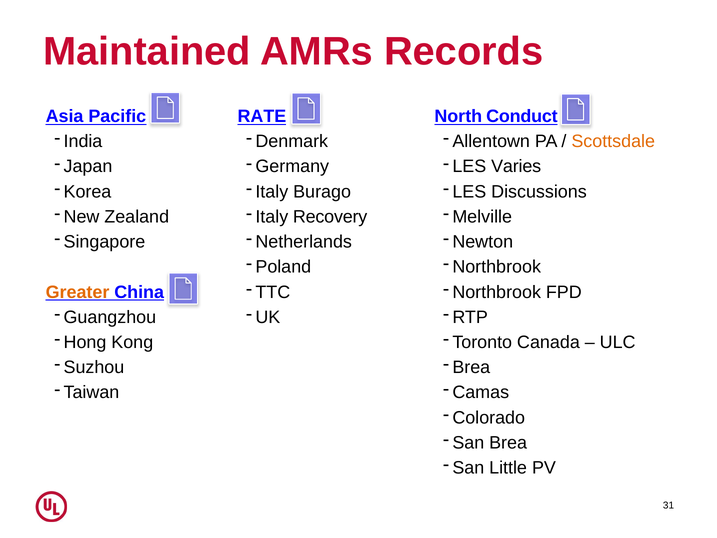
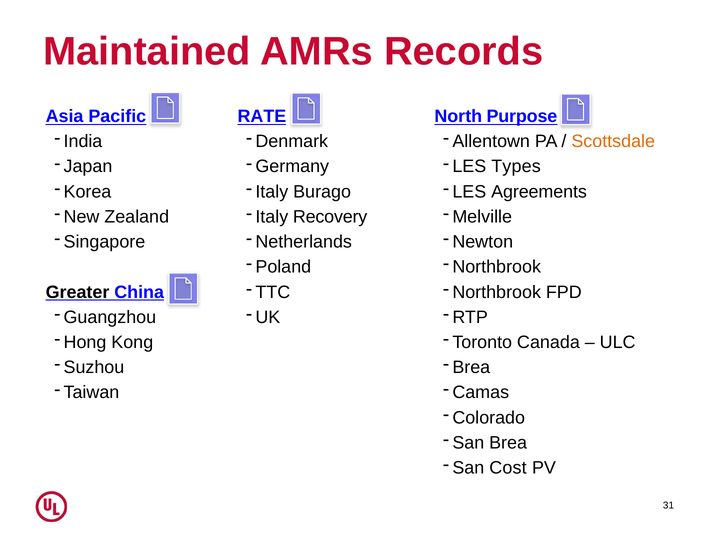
Conduct: Conduct -> Purpose (522, 116)
Varies: Varies -> Types (516, 166)
Discussions: Discussions -> Agreements (539, 192)
Greater colour: orange -> black (78, 292)
Little: Little -> Cost (508, 468)
